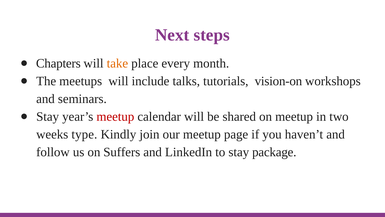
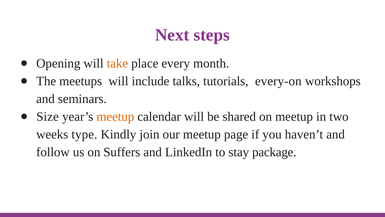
Chapters: Chapters -> Opening (58, 63)
vision-on: vision-on -> every-on (278, 81)
Stay: Stay -> Size (48, 116)
meetup colour: red -> orange (115, 116)
